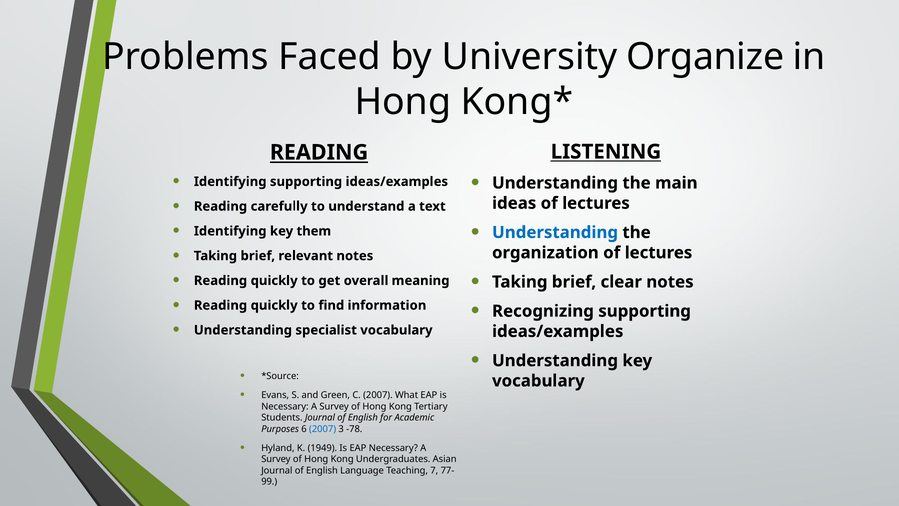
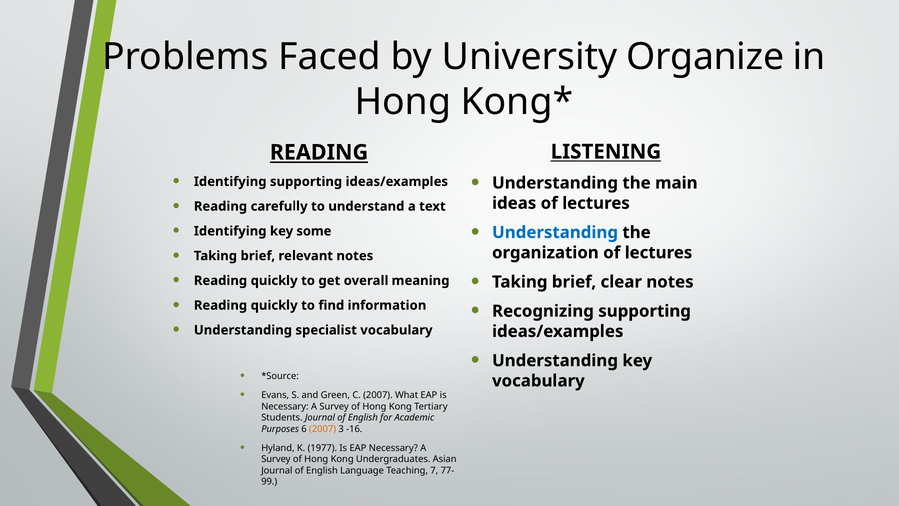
them: them -> some (314, 231)
2007 colour: blue -> orange (323, 429)
-78: -78 -> -16 (354, 429)
1949: 1949 -> 1977 (322, 448)
